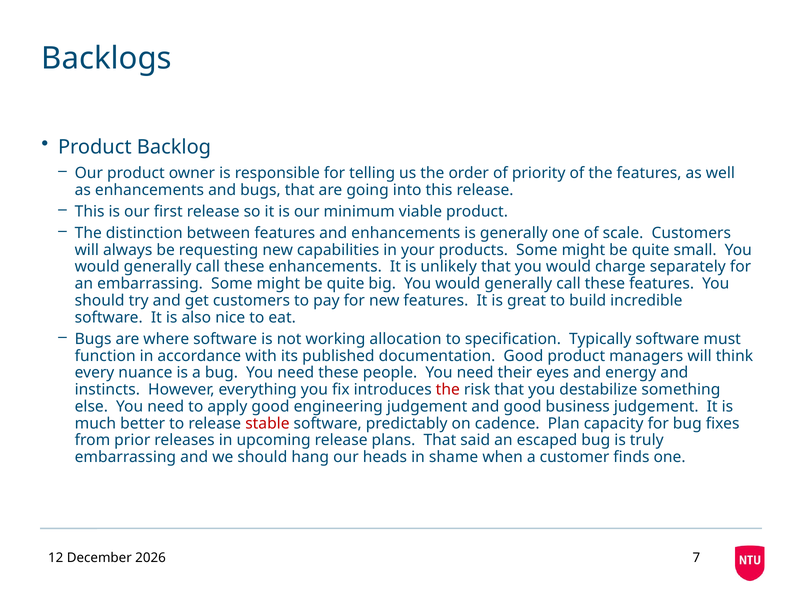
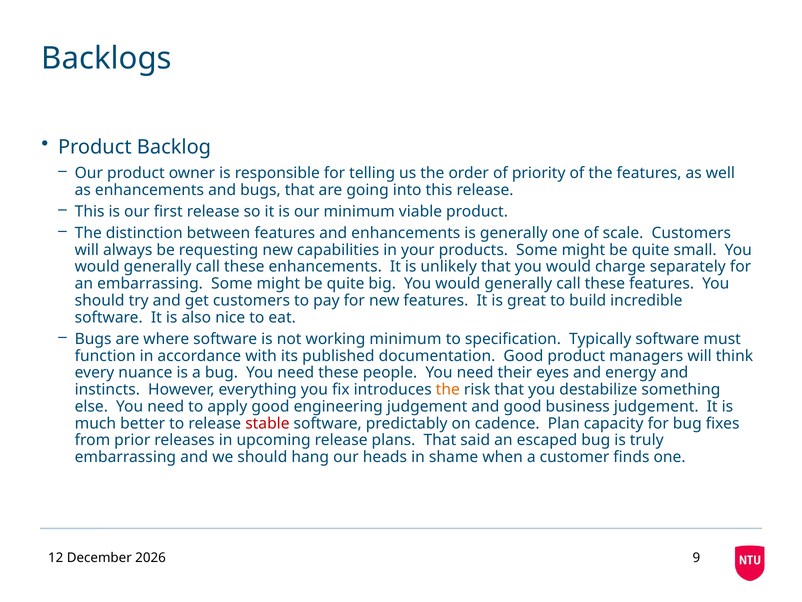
working allocation: allocation -> minimum (405, 339)
the colour: red -> orange (448, 389)
7: 7 -> 9 (696, 557)
